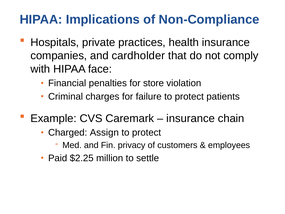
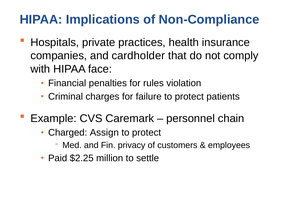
store: store -> rules (153, 83)
insurance: insurance -> personnel (191, 118)
